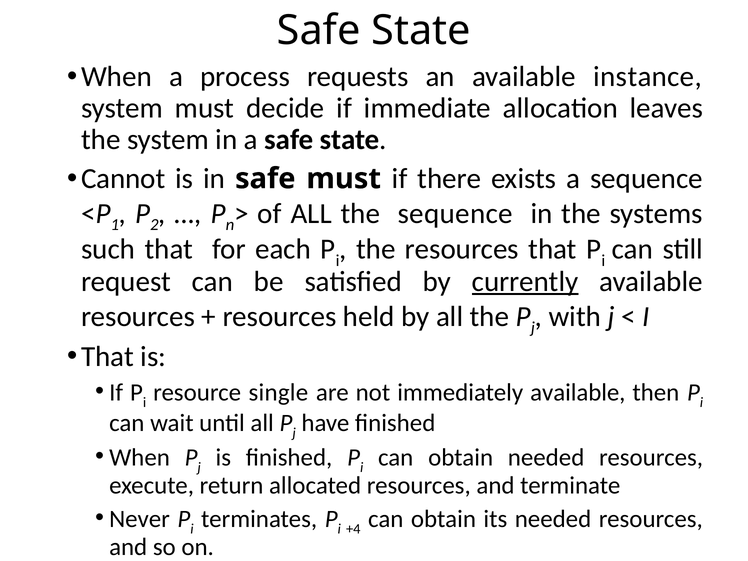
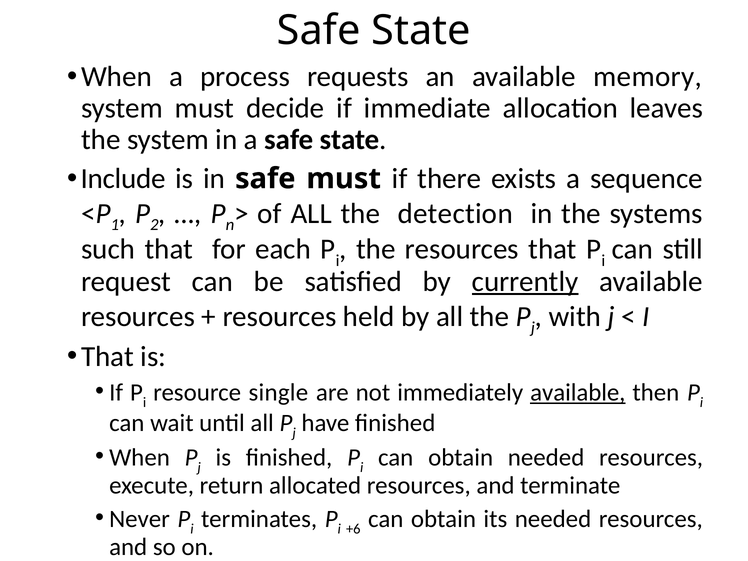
instance: instance -> memory (648, 77)
Cannot: Cannot -> Include (123, 179)
the sequence: sequence -> detection (455, 214)
available underline: none -> present (578, 393)
+4: +4 -> +6 (353, 529)
